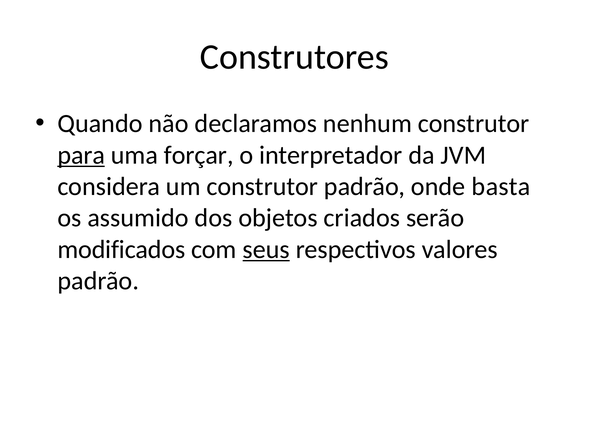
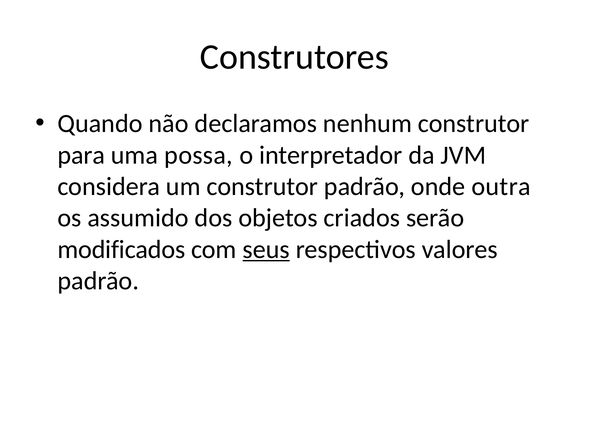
para underline: present -> none (81, 155)
forçar: forçar -> possa (199, 155)
basta: basta -> outra (501, 186)
